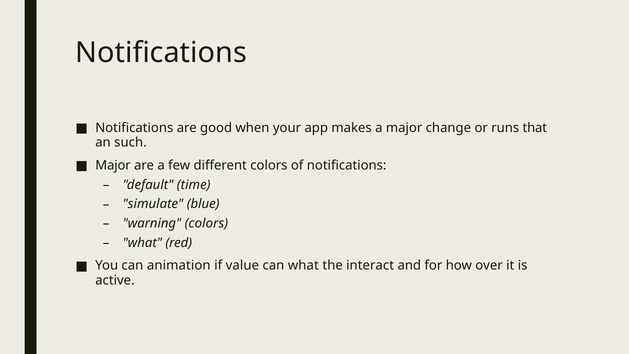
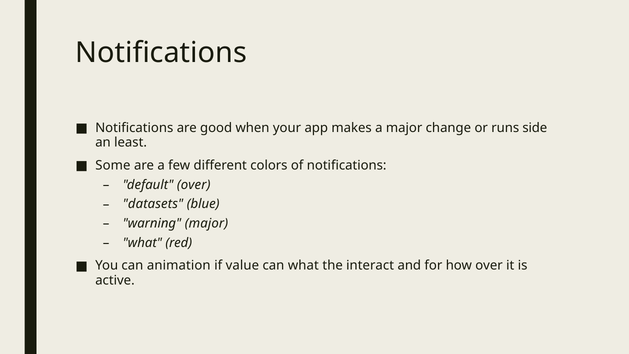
that: that -> side (535, 128)
such: such -> least (131, 143)
Major: Major -> Some (113, 165)
default time: time -> over (194, 185)
simulate: simulate -> datasets (153, 204)
warning colors: colors -> major (206, 223)
